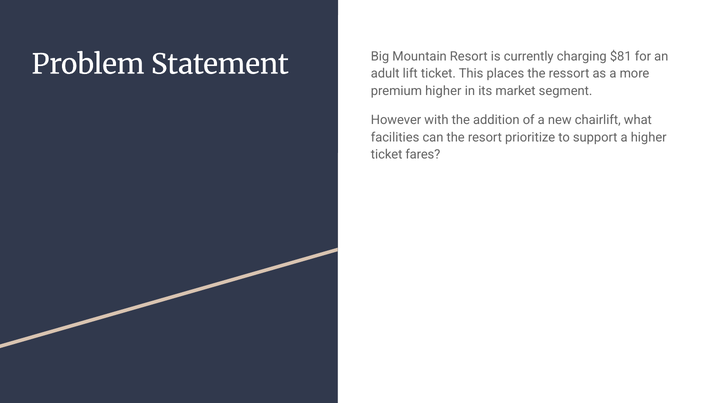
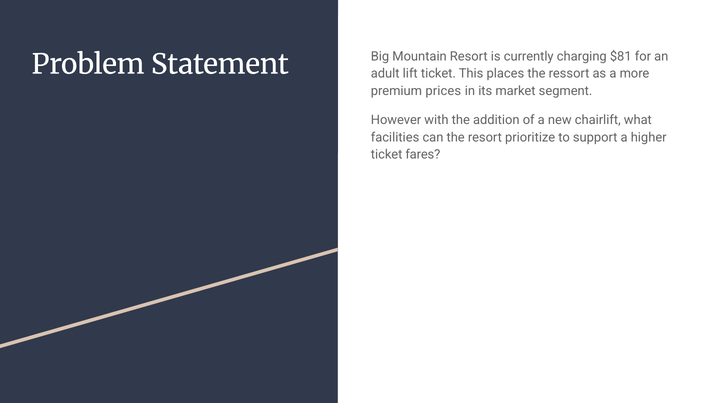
premium higher: higher -> prices (443, 91)
